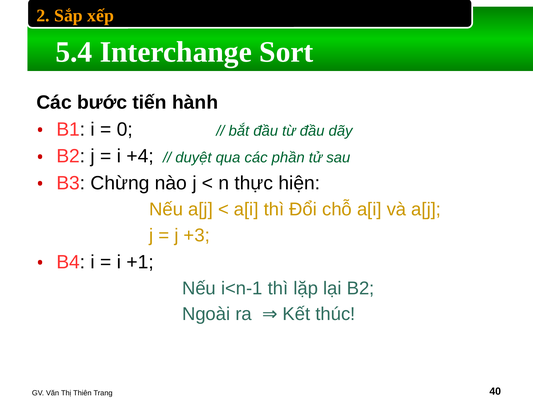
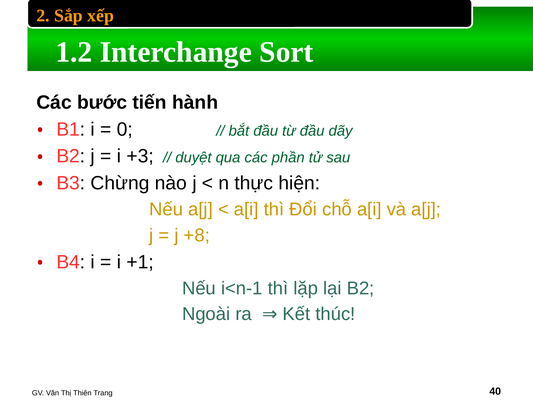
5.4: 5.4 -> 1.2 (74, 52)
+4: +4 -> +3 (140, 156)
+3: +3 -> +8 (197, 235)
